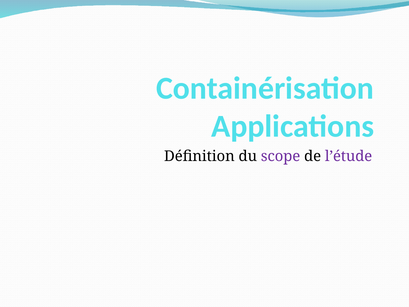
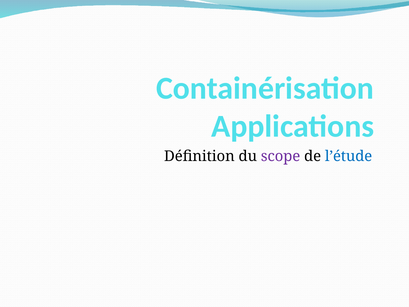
l’étude colour: purple -> blue (349, 156)
